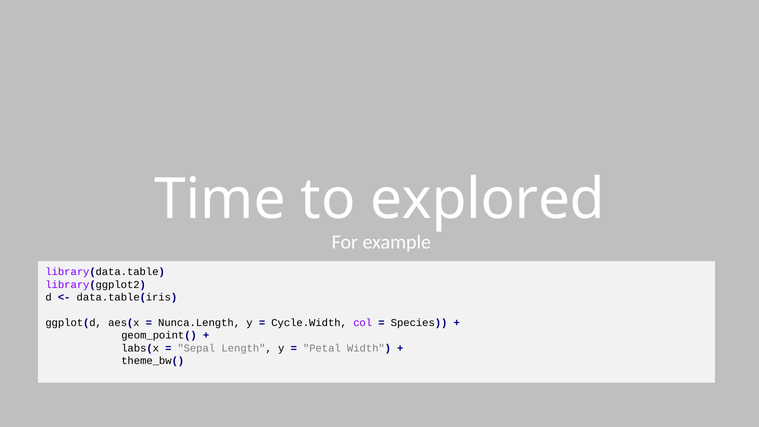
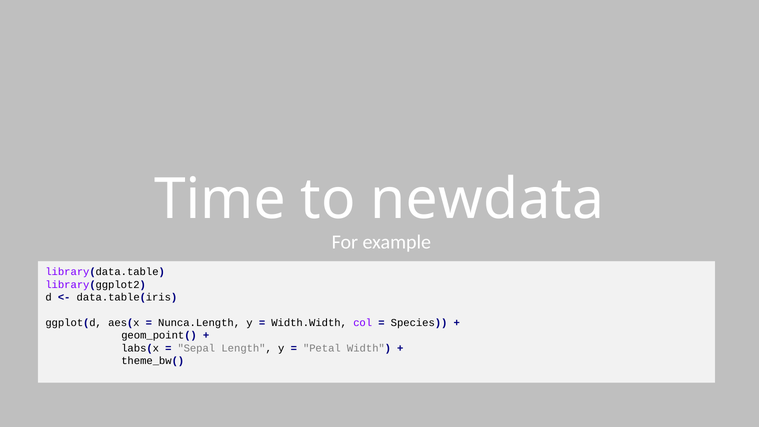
explored: explored -> newdata (487, 199)
Cycle.Width: Cycle.Width -> Width.Width (309, 323)
